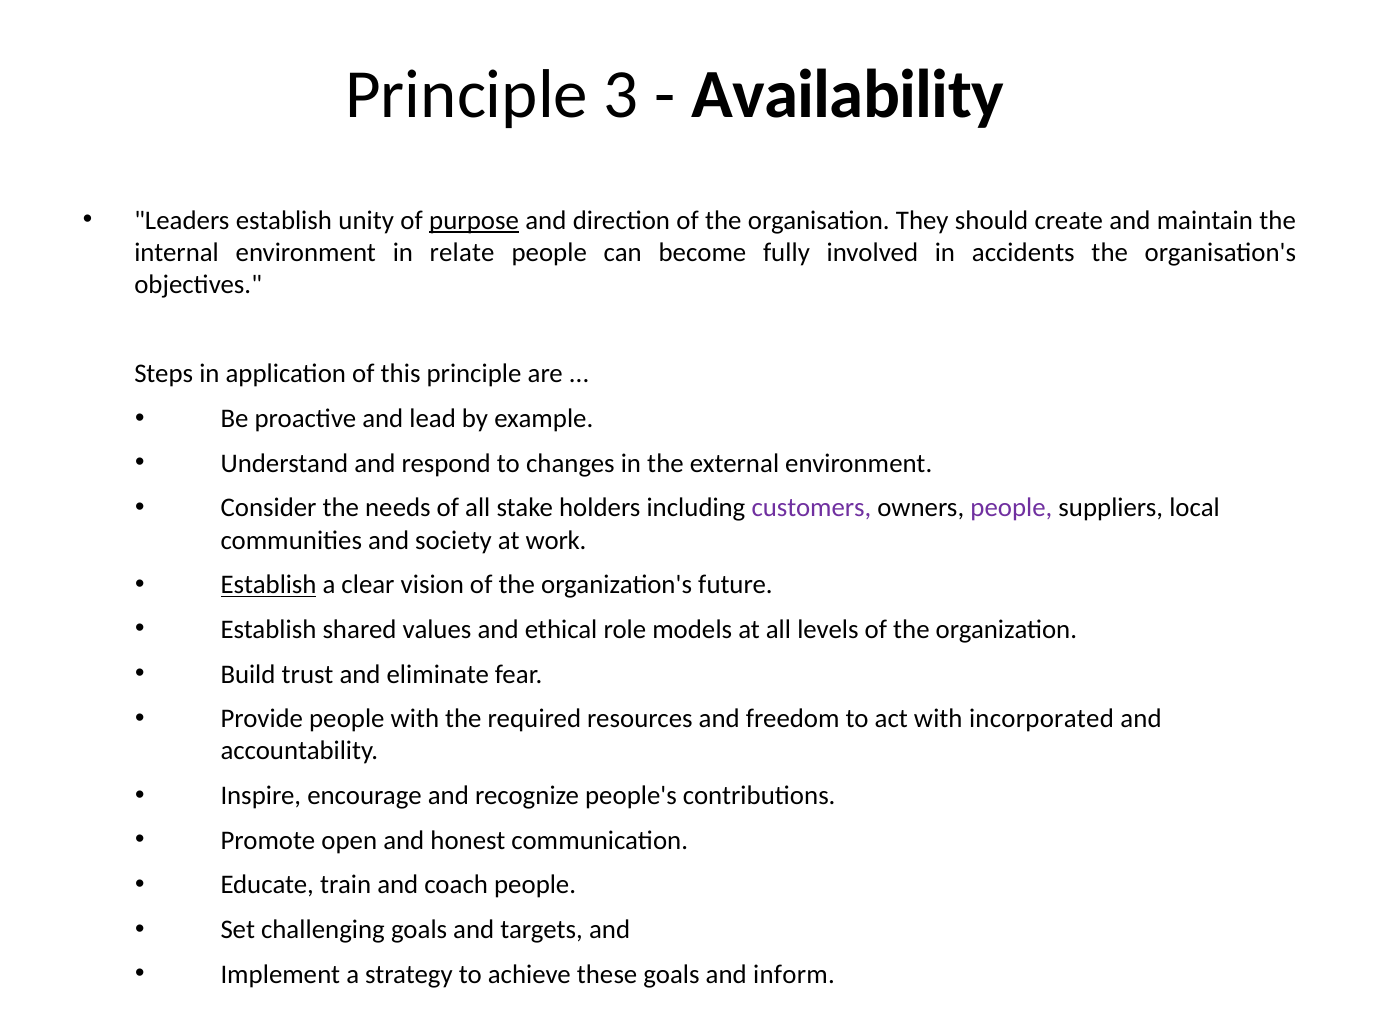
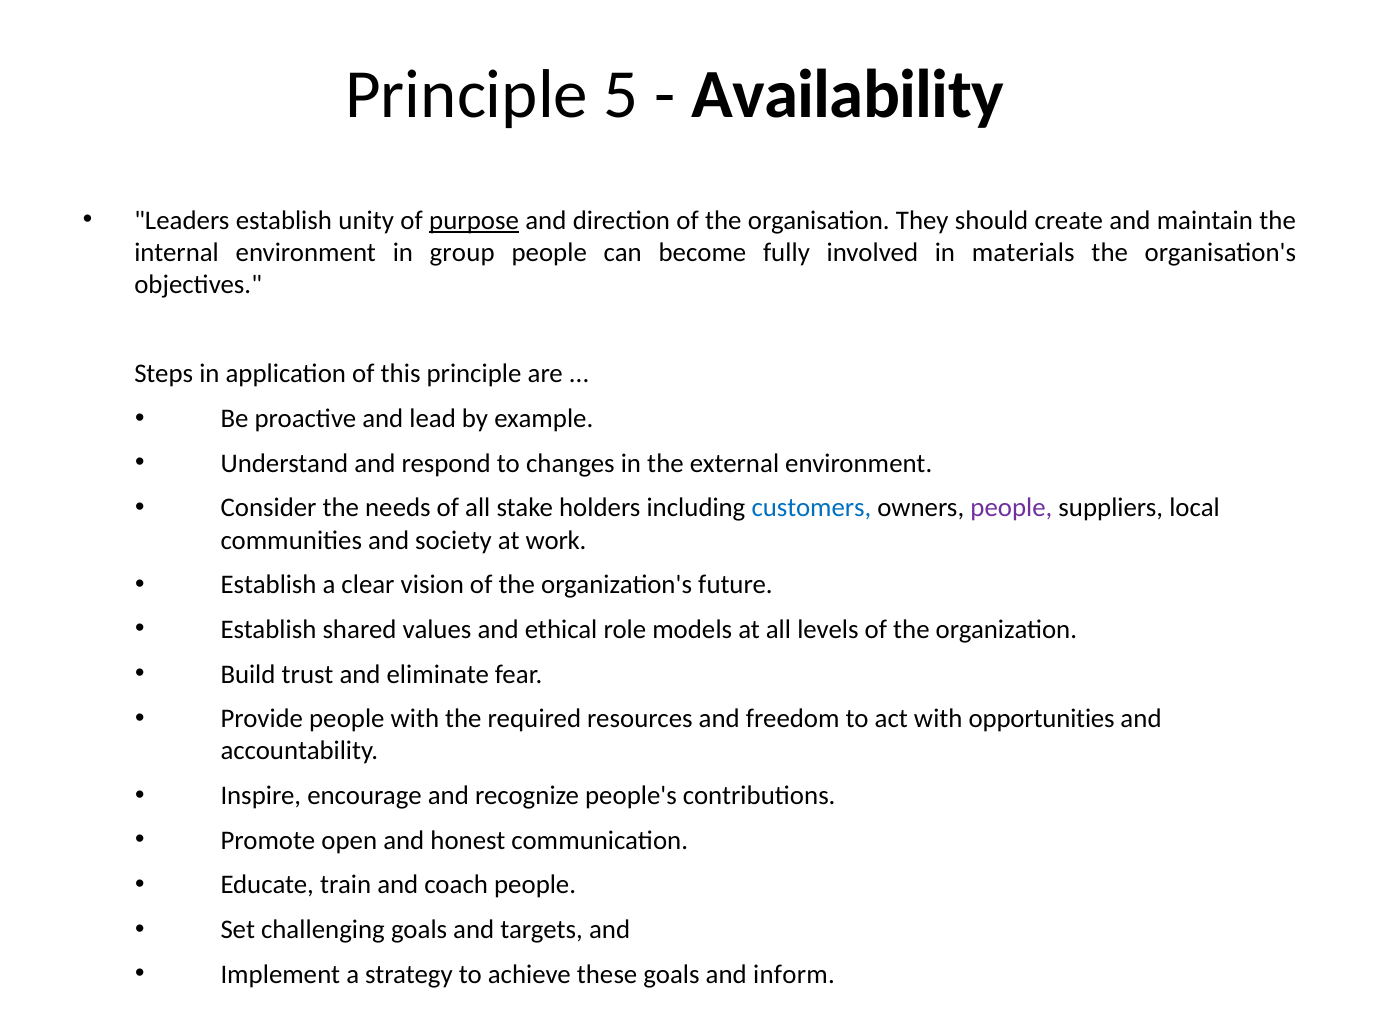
3: 3 -> 5 (621, 95)
relate: relate -> group (462, 252)
accidents: accidents -> materials (1023, 252)
customers colour: purple -> blue (811, 508)
Establish underline: present -> none (269, 585)
incorporated: incorporated -> opportunities (1042, 719)
